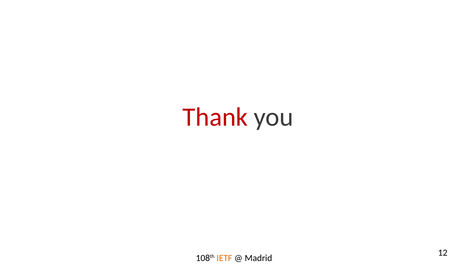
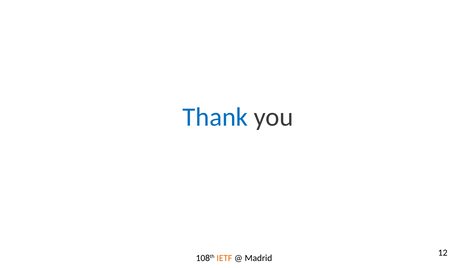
Thank colour: red -> blue (215, 117)
